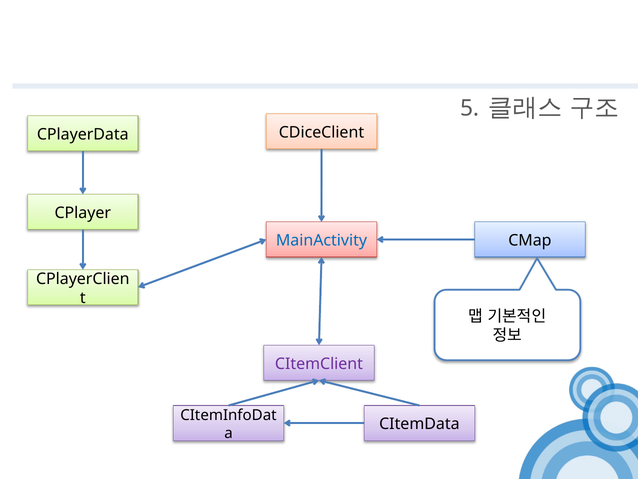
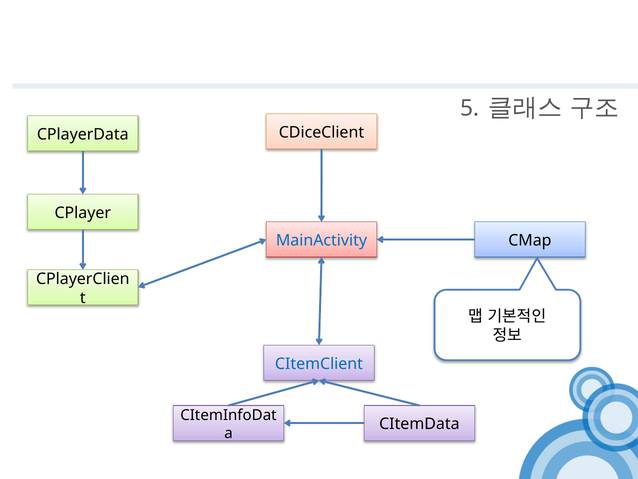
CItemClient colour: purple -> blue (319, 363)
